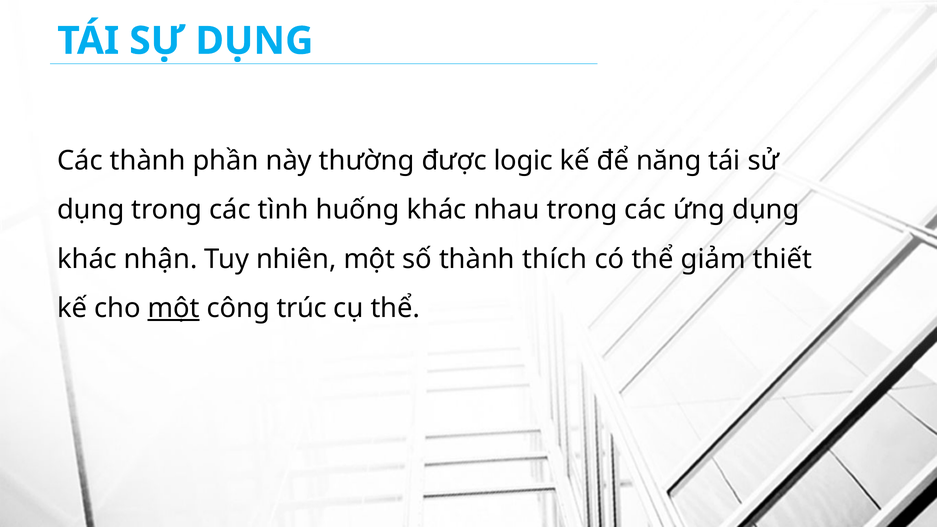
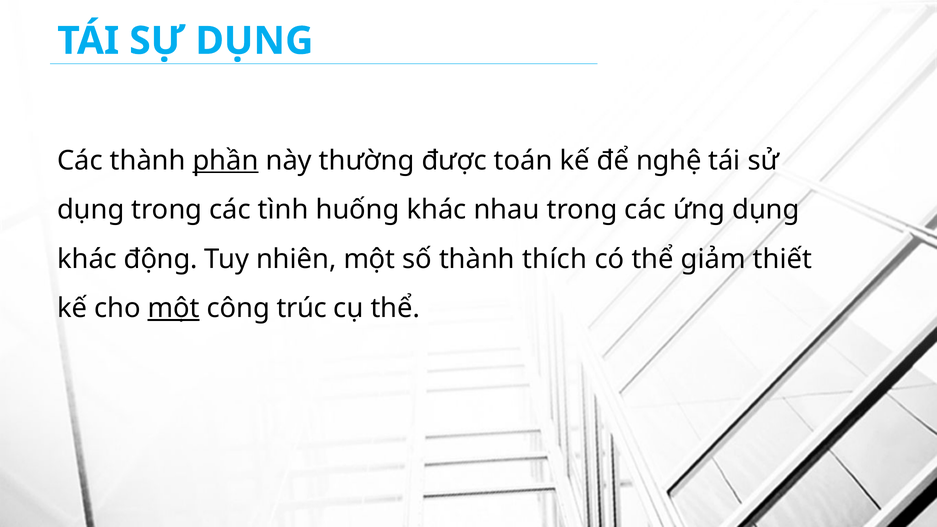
phần underline: none -> present (226, 161)
logic: logic -> toán (523, 161)
năng: năng -> nghệ (669, 161)
nhận: nhận -> động (161, 259)
